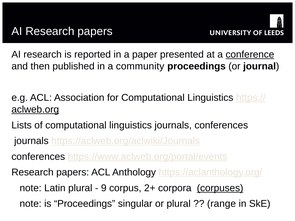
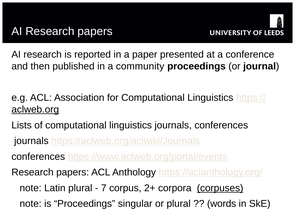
conference underline: present -> none (250, 54)
9: 9 -> 7 (104, 188)
range: range -> words (222, 204)
